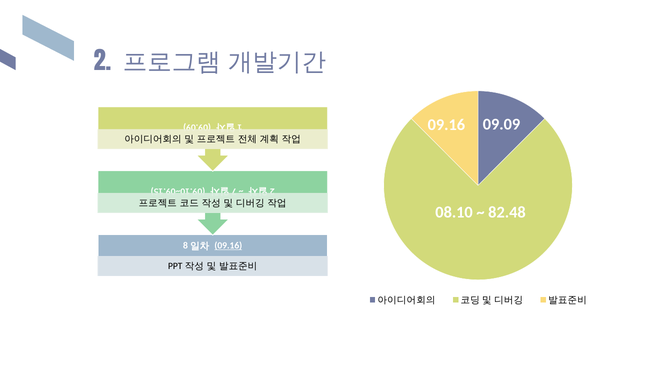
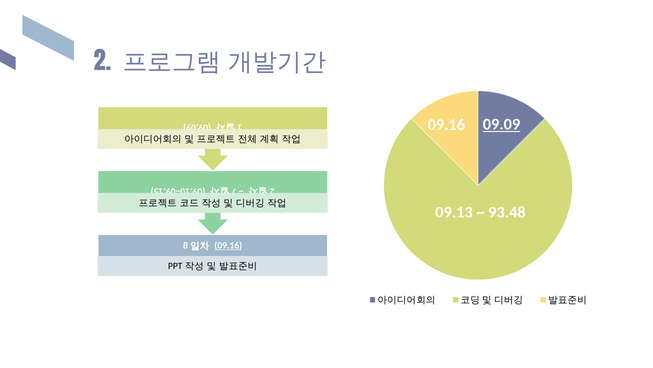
09.09 underline: none -> present (501, 124)
08.10: 08.10 -> 09.13 (454, 212)
82.48: 82.48 -> 93.48 (507, 212)
